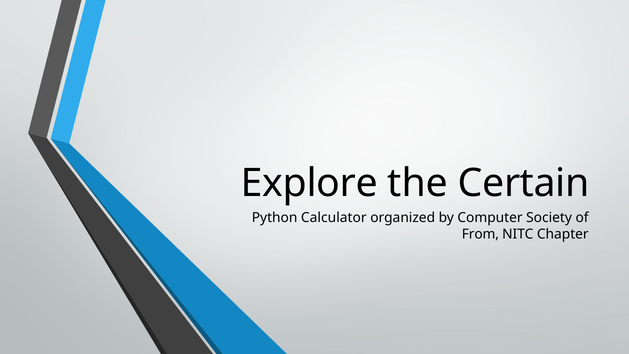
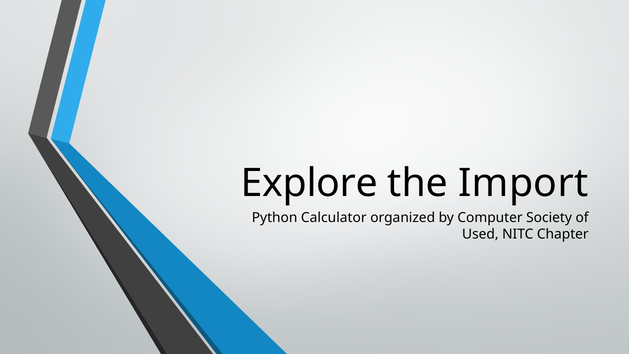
Certain: Certain -> Import (523, 183)
From: From -> Used (480, 234)
